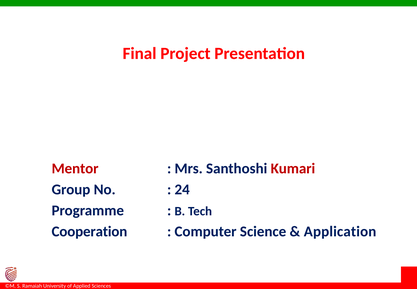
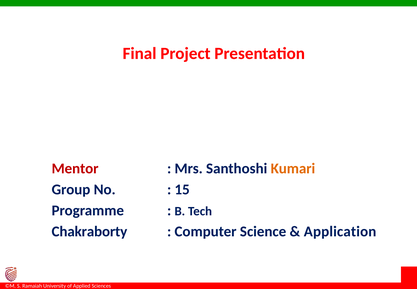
Kumari colour: red -> orange (293, 168)
24: 24 -> 15 (182, 189)
Cooperation: Cooperation -> Chakraborty (89, 231)
